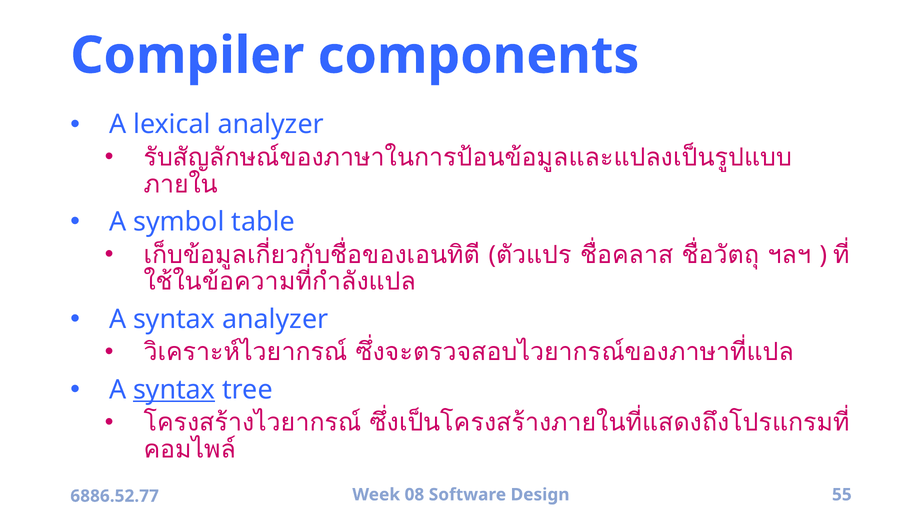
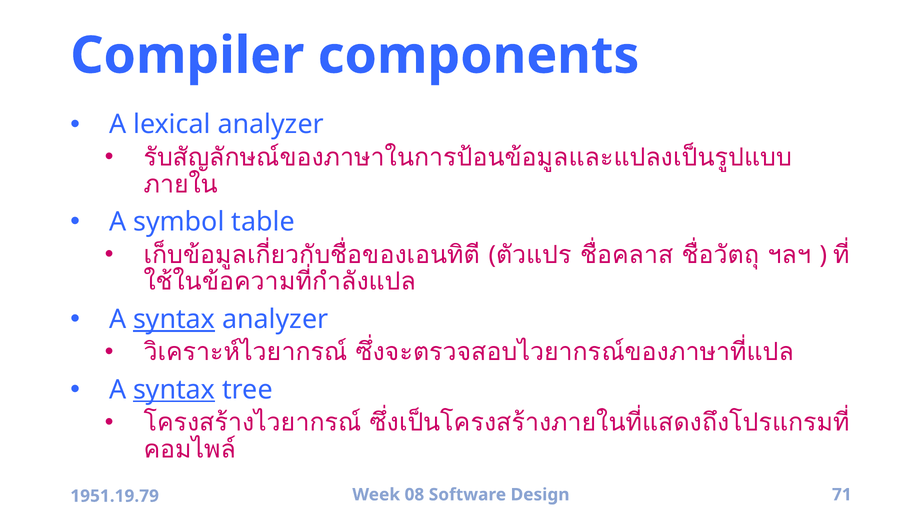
syntax underline: none -> present (174, 319)
55: 55 -> 71 (842, 494)
6886.52.77: 6886.52.77 -> 1951.19.79 (115, 496)
